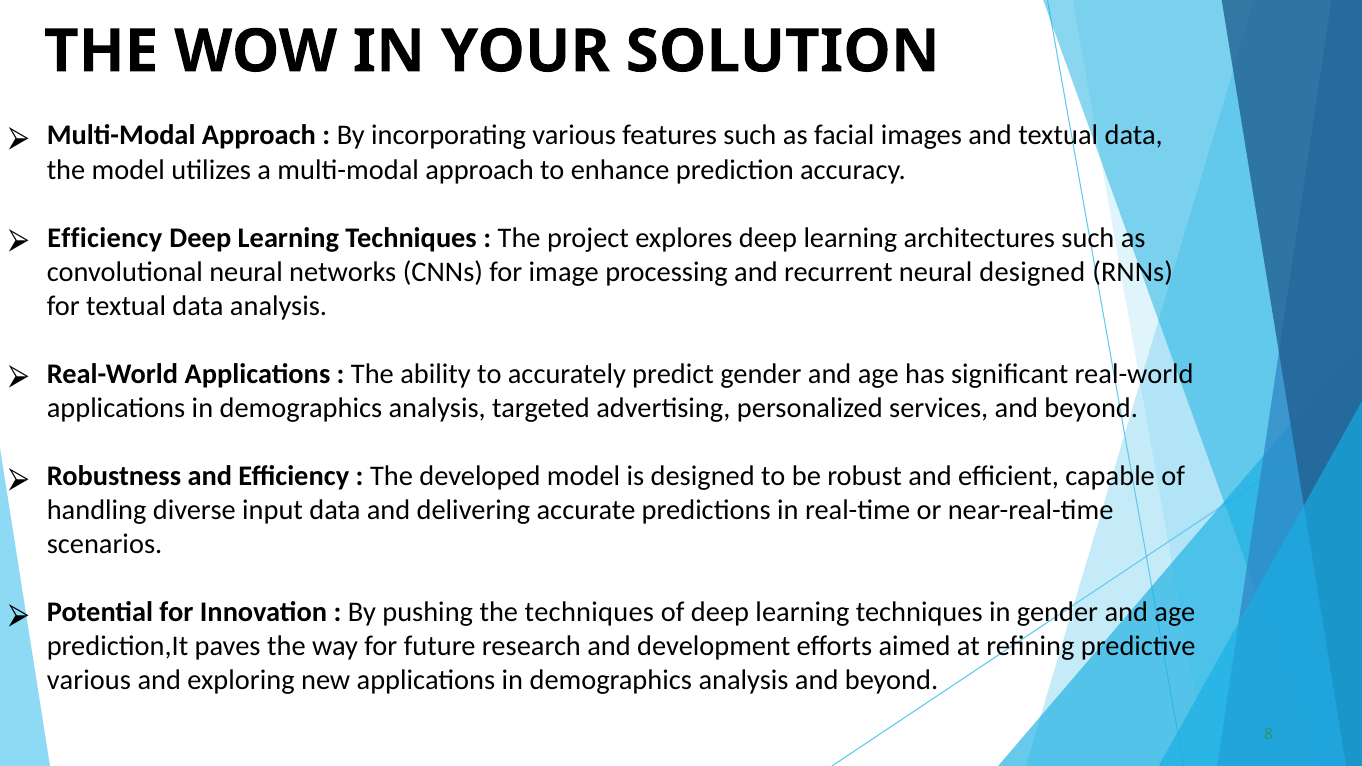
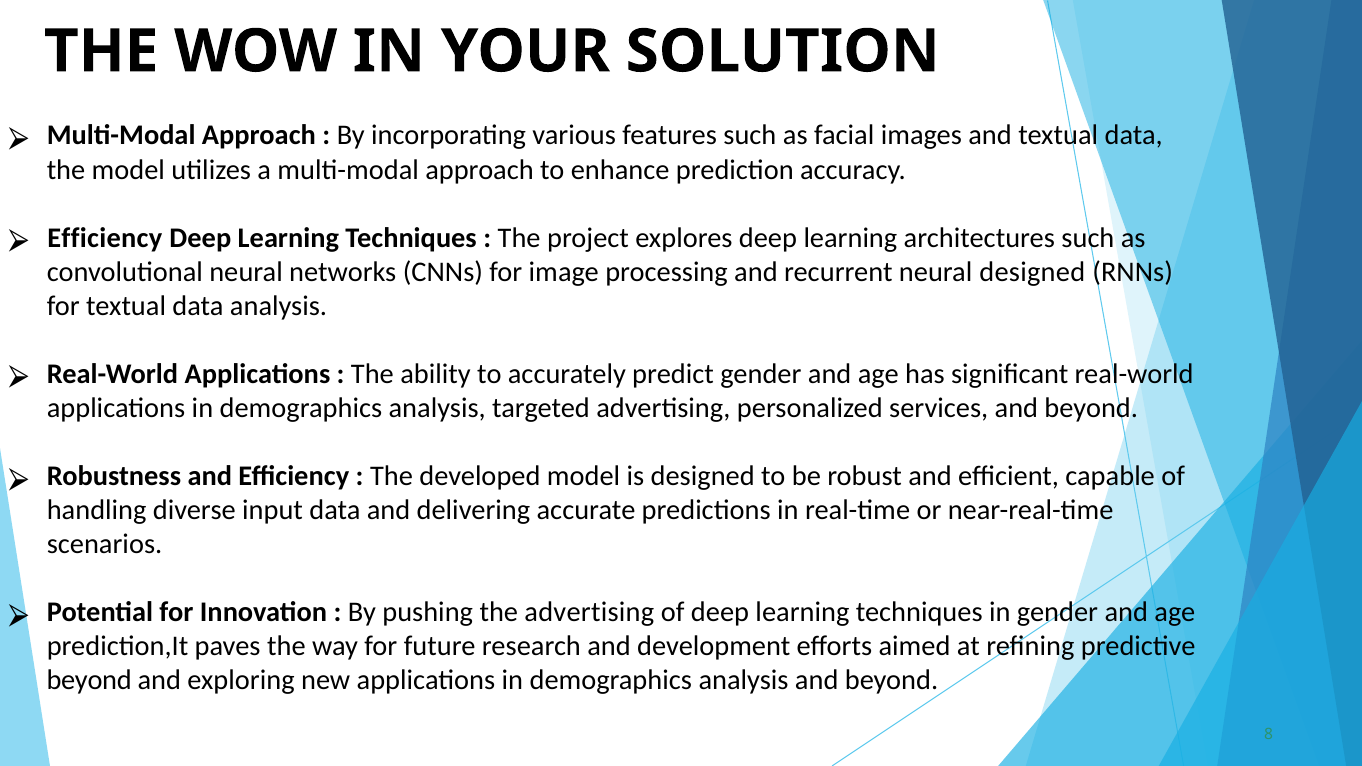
the techniques: techniques -> advertising (589, 613)
various: various -> beyond (89, 681)
